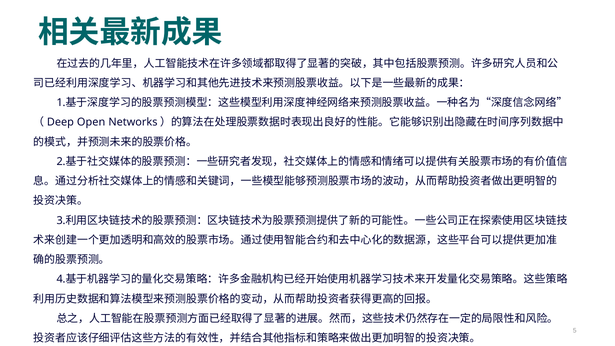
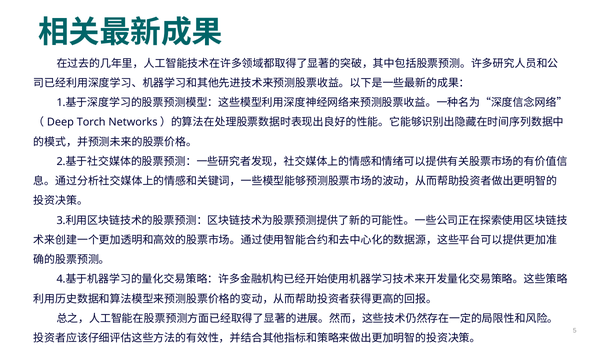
Open: Open -> Torch (91, 122)
